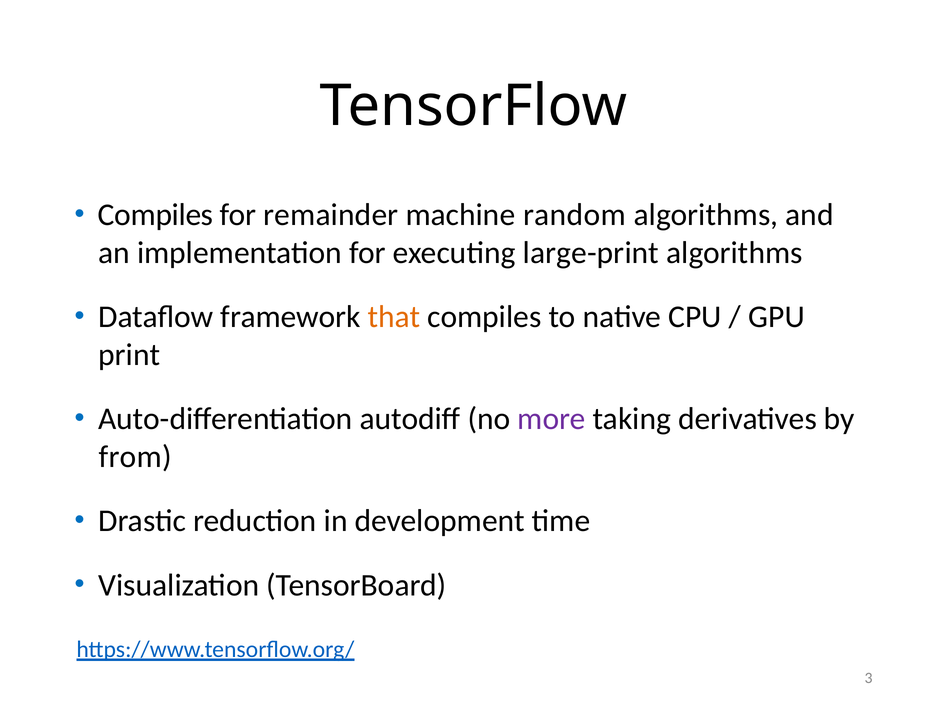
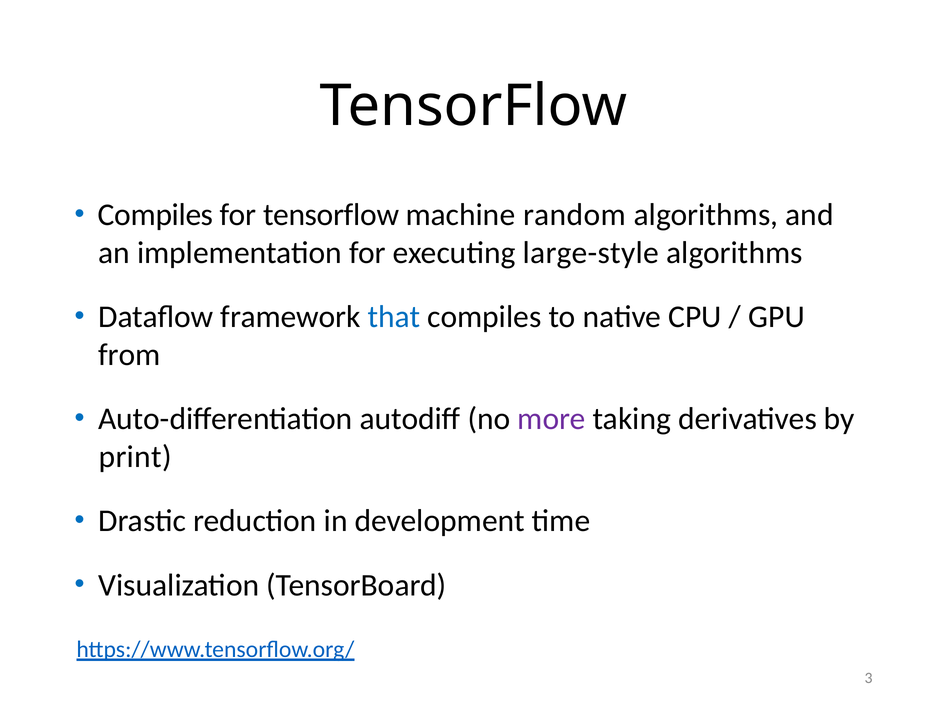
for remainder: remainder -> tensorflow (331, 215)
large-print: large-print -> large-style (591, 253)
that colour: orange -> blue (394, 317)
print: print -> from (129, 355)
from: from -> print (135, 457)
